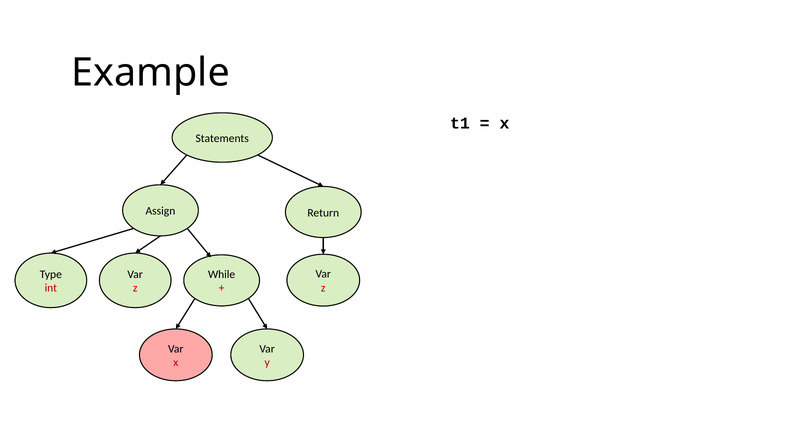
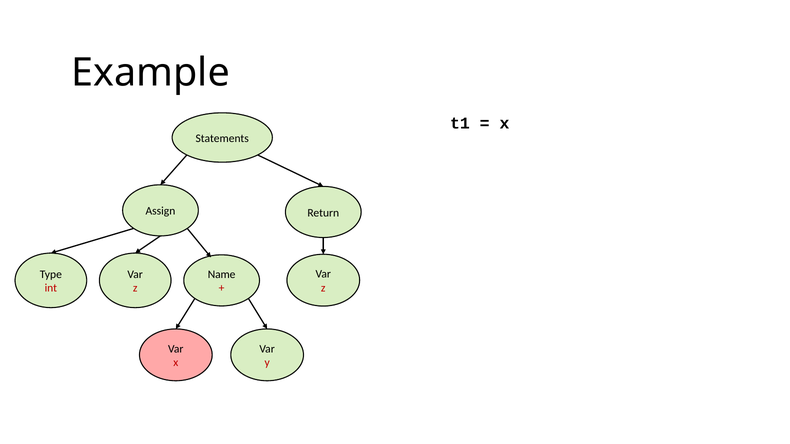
While: While -> Name (222, 274)
